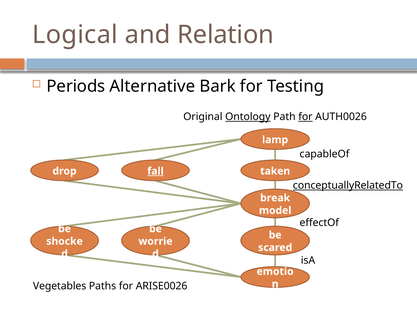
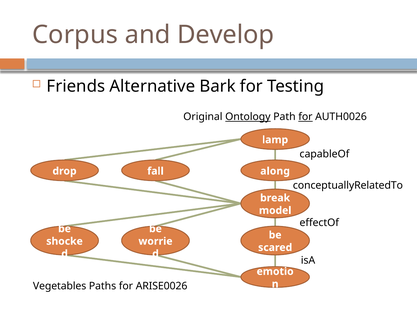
Logical: Logical -> Corpus (75, 35)
Relation: Relation -> Develop (226, 35)
Periods: Periods -> Friends (76, 86)
fall underline: present -> none (155, 171)
taken: taken -> along (275, 171)
conceptuallyRelatedTo underline: present -> none (348, 185)
